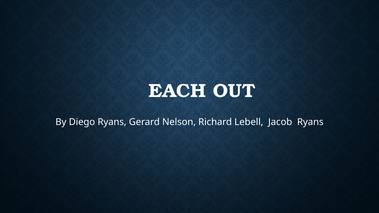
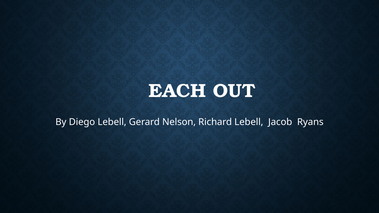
Diego Ryans: Ryans -> Lebell (112, 122)
